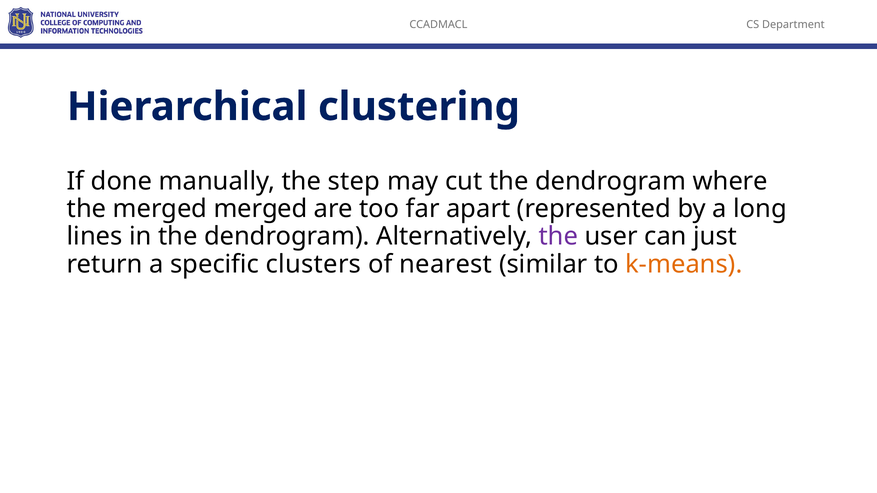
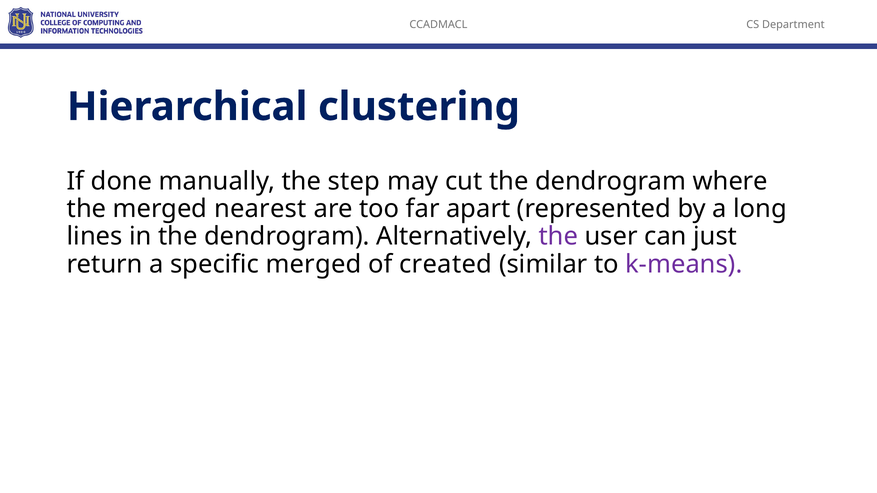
merged merged: merged -> nearest (260, 209)
specific clusters: clusters -> merged (314, 264)
nearest: nearest -> created (446, 264)
k-means colour: orange -> purple (684, 264)
